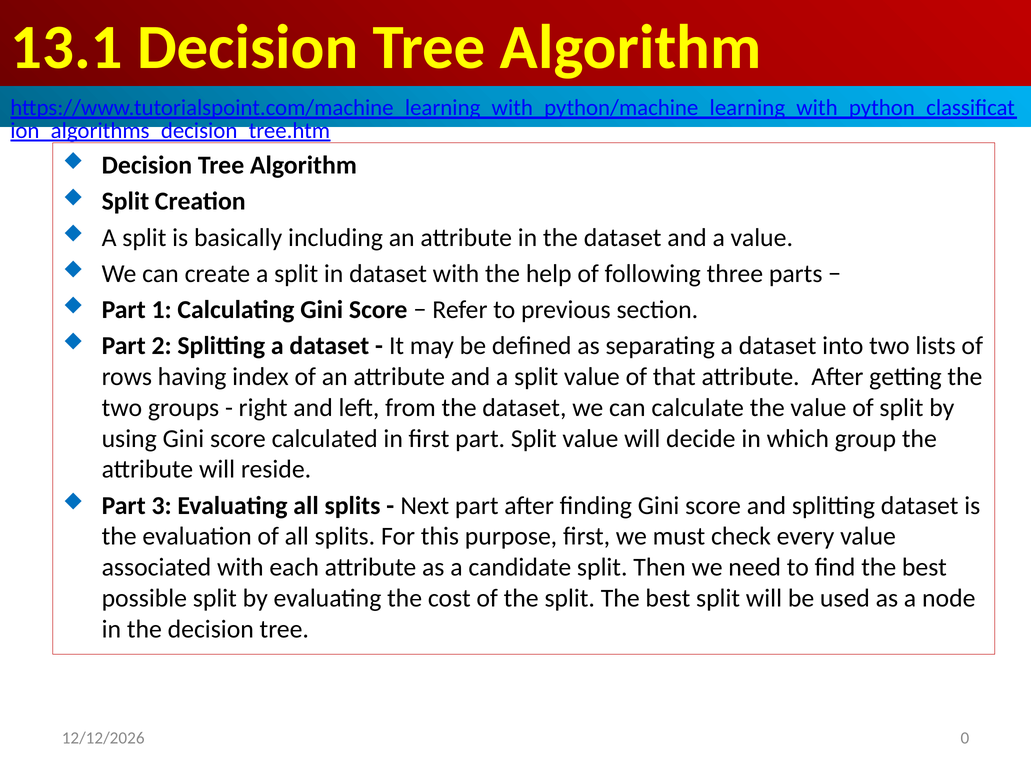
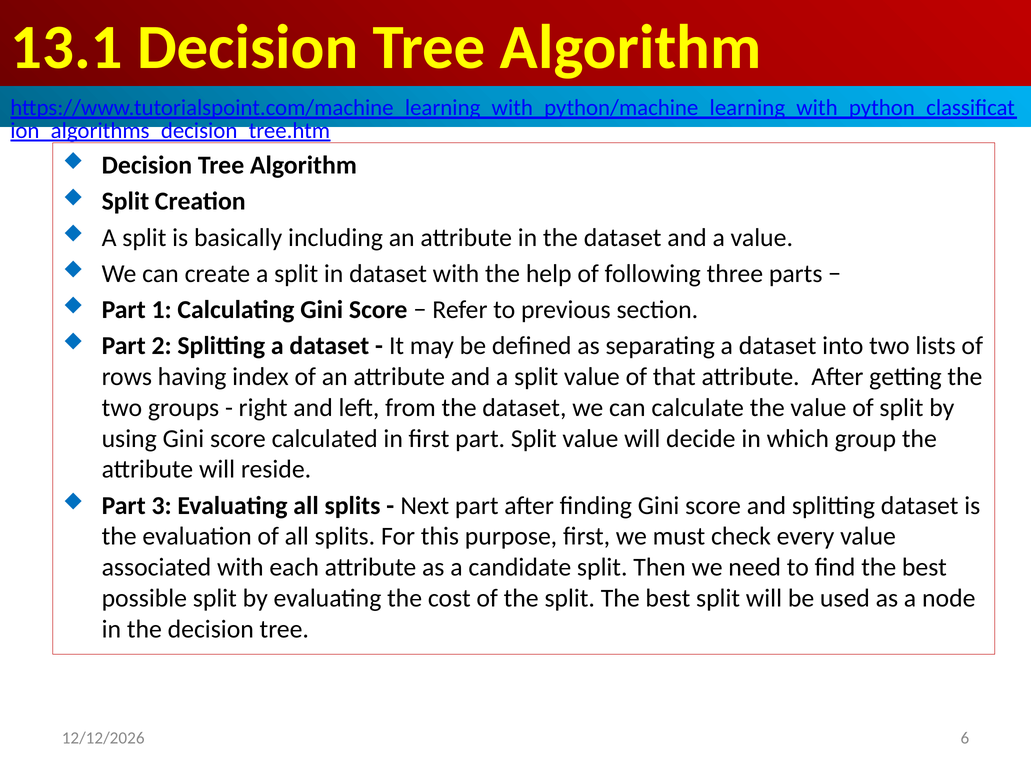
0: 0 -> 6 (965, 738)
